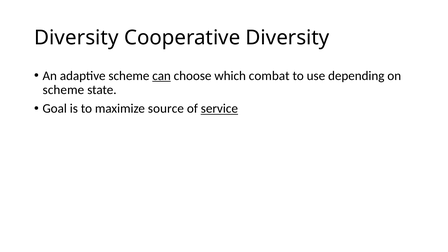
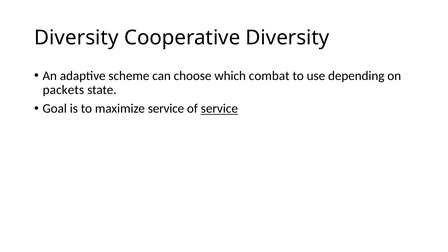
can underline: present -> none (162, 76)
scheme: scheme -> packets (63, 90)
maximize source: source -> service (166, 109)
